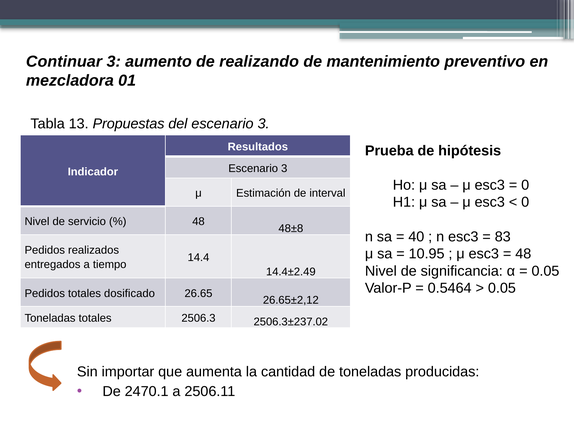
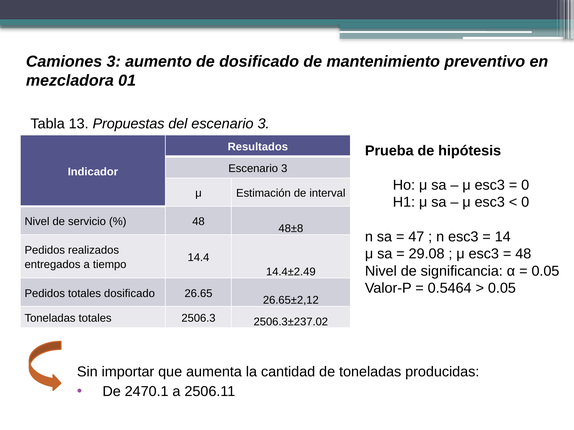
Continuar: Continuar -> Camiones (64, 61)
de realizando: realizando -> dosificado (259, 61)
40: 40 -> 47 (416, 237)
83: 83 -> 14 (503, 237)
10.95: 10.95 -> 29.08 (427, 254)
